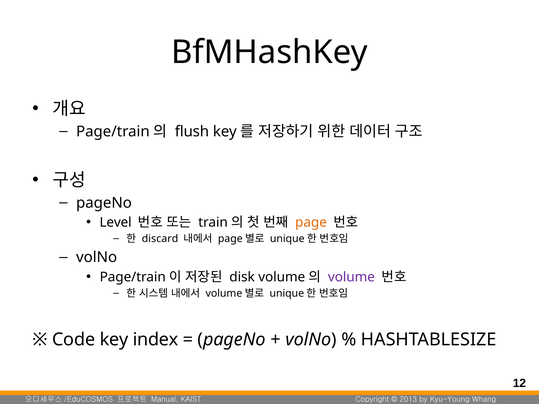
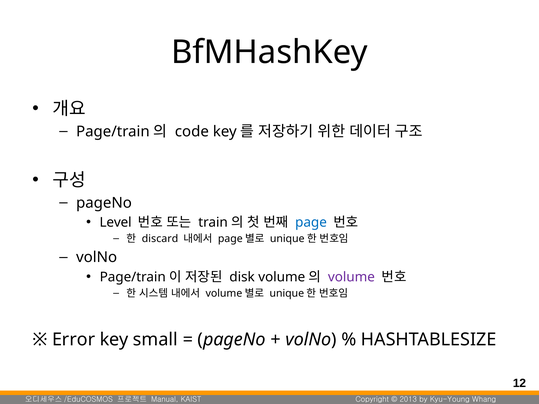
flush: flush -> code (192, 132)
page colour: orange -> blue (311, 223)
Code: Code -> Error (74, 340)
index: index -> small (155, 340)
